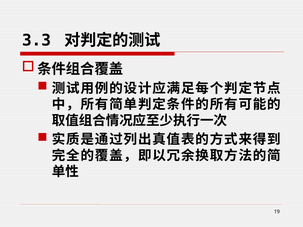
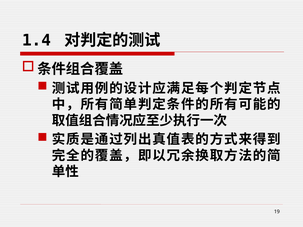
3.3: 3.3 -> 1.4 (37, 40)
